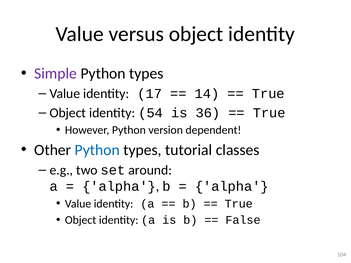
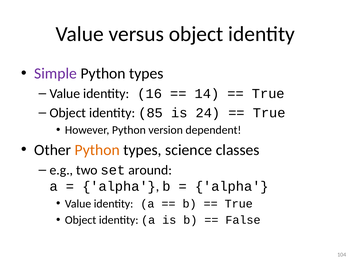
17: 17 -> 16 (150, 94)
54: 54 -> 85 (151, 113)
36: 36 -> 24 (208, 113)
Python colour: blue -> orange (97, 150)
tutorial: tutorial -> science (189, 150)
